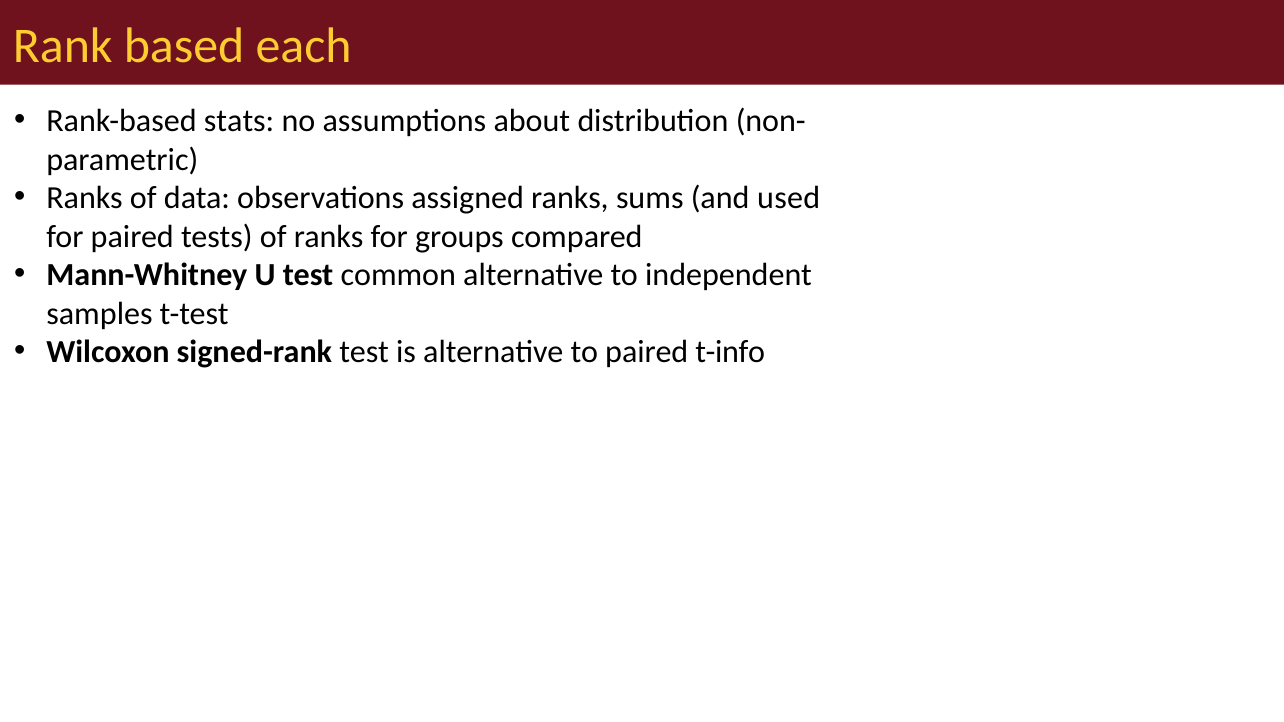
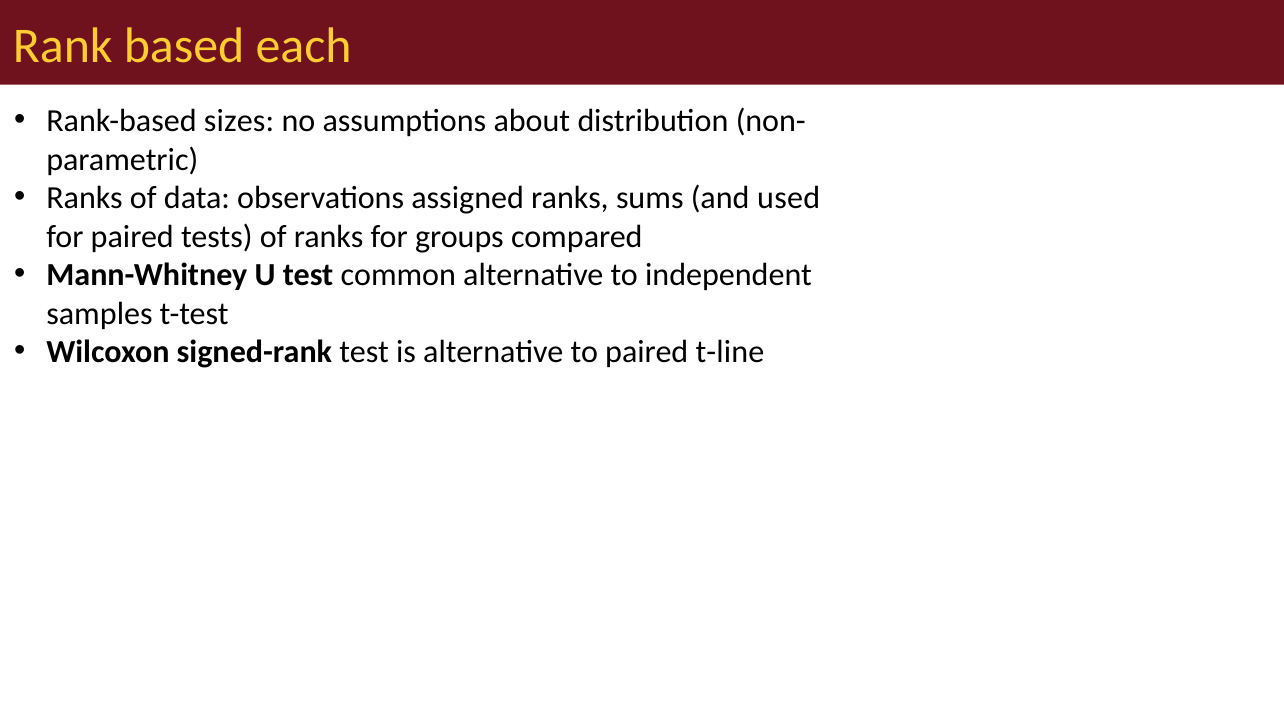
stats: stats -> sizes (239, 121)
t-info: t-info -> t-line (730, 352)
